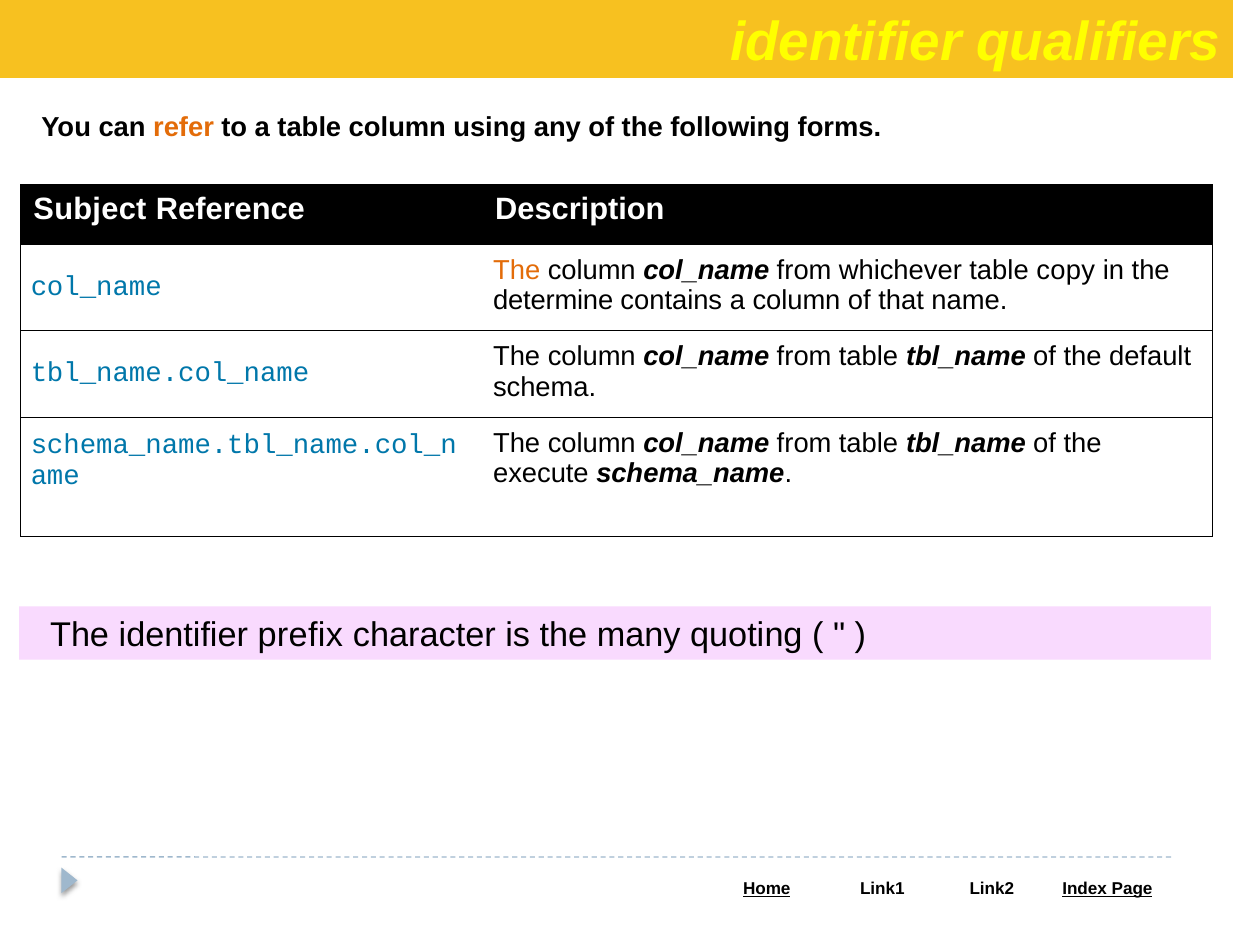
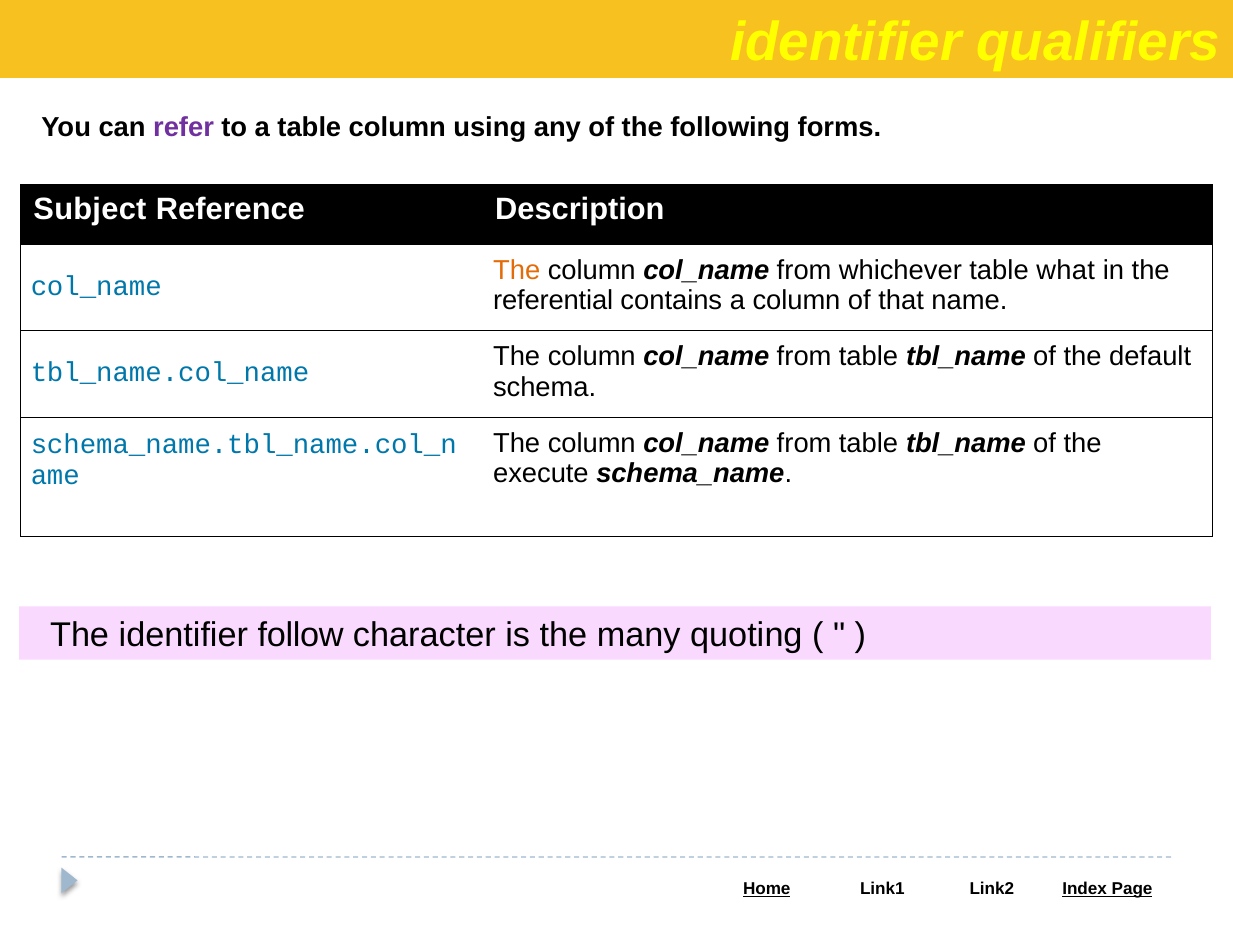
refer colour: orange -> purple (184, 127)
copy: copy -> what (1066, 270)
determine: determine -> referential (553, 301)
prefix: prefix -> follow (301, 635)
